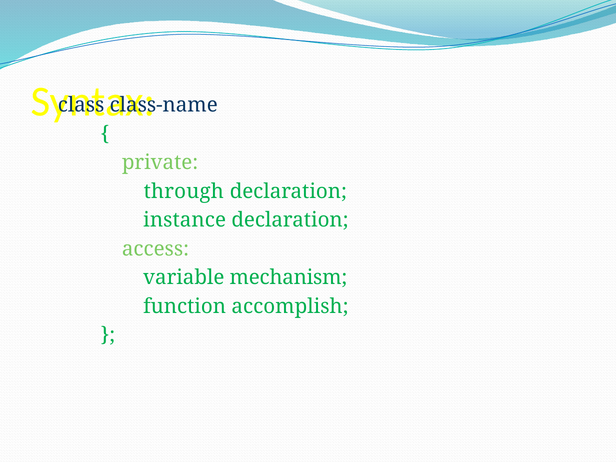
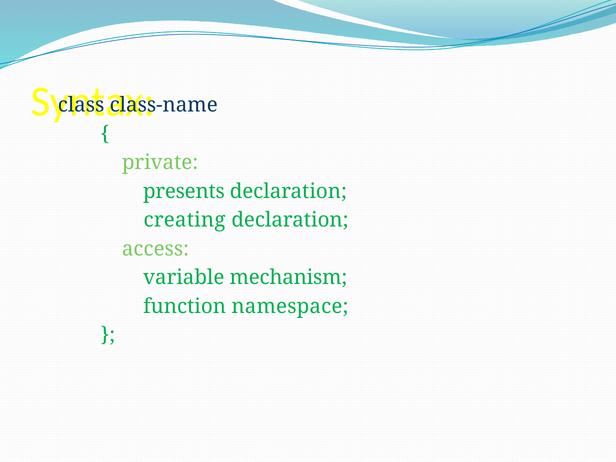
through: through -> presents (184, 191)
instance: instance -> creating (185, 220)
accomplish: accomplish -> namespace (290, 306)
